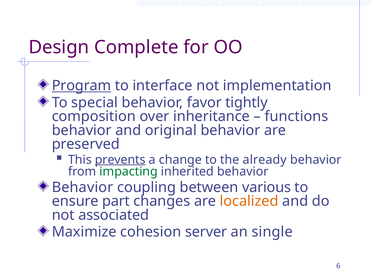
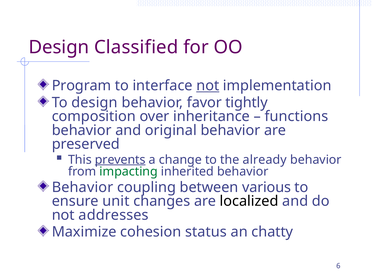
Complete: Complete -> Classified (136, 47)
Program underline: present -> none (81, 86)
not underline: none -> present (208, 86)
To special: special -> design (95, 103)
part: part -> unit (116, 201)
localized colour: orange -> black (249, 201)
associated: associated -> addresses (114, 215)
server: server -> status (206, 232)
single: single -> chatty (272, 232)
